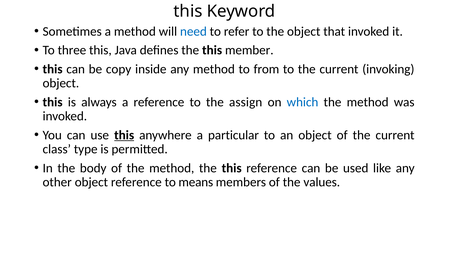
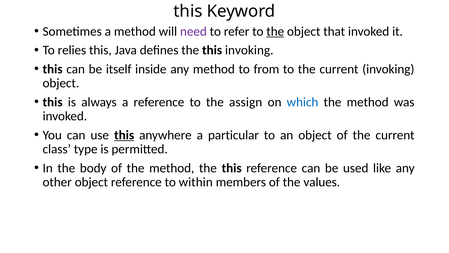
need colour: blue -> purple (193, 31)
the underline: none -> present (275, 31)
three: three -> relies (72, 50)
this member: member -> invoking (249, 50)
copy: copy -> itself (119, 69)
means: means -> within (196, 182)
